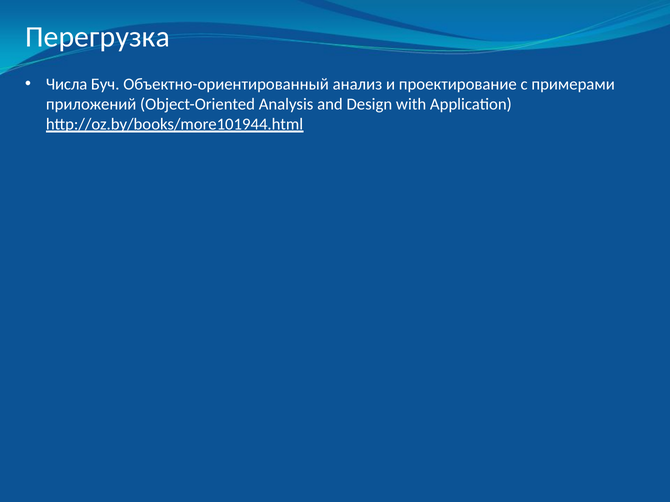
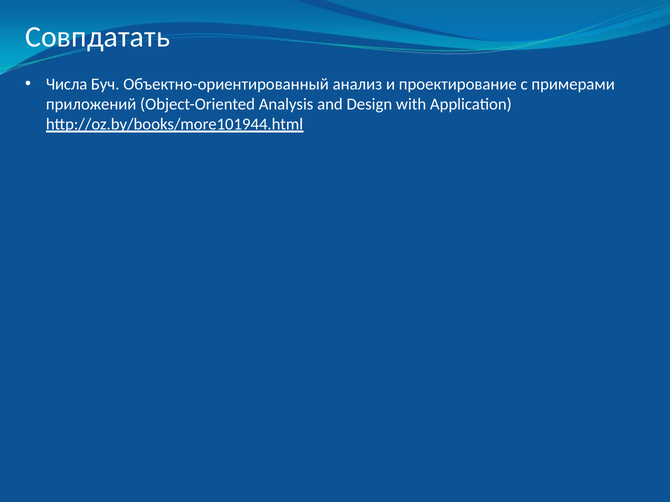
Перегрузка: Перегрузка -> Совпдатать (98, 37)
